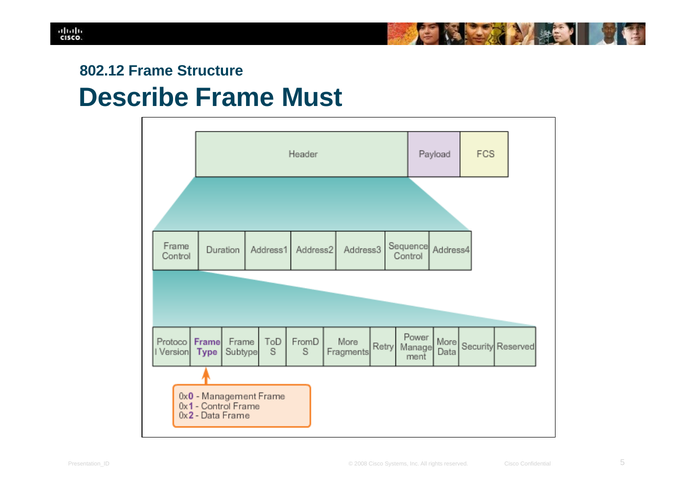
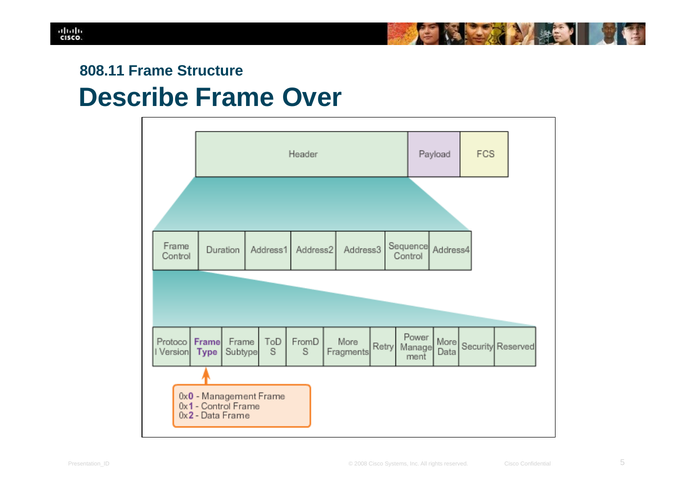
802.12: 802.12 -> 808.11 (102, 71)
Must: Must -> Over (312, 98)
